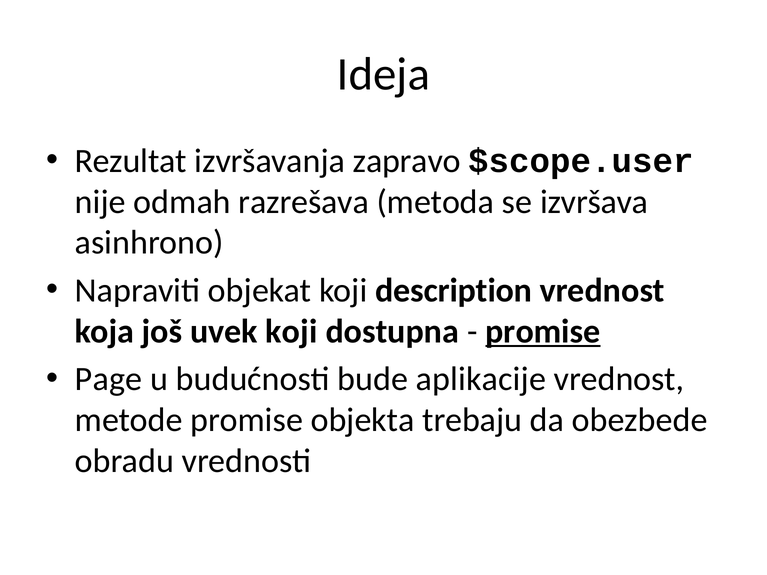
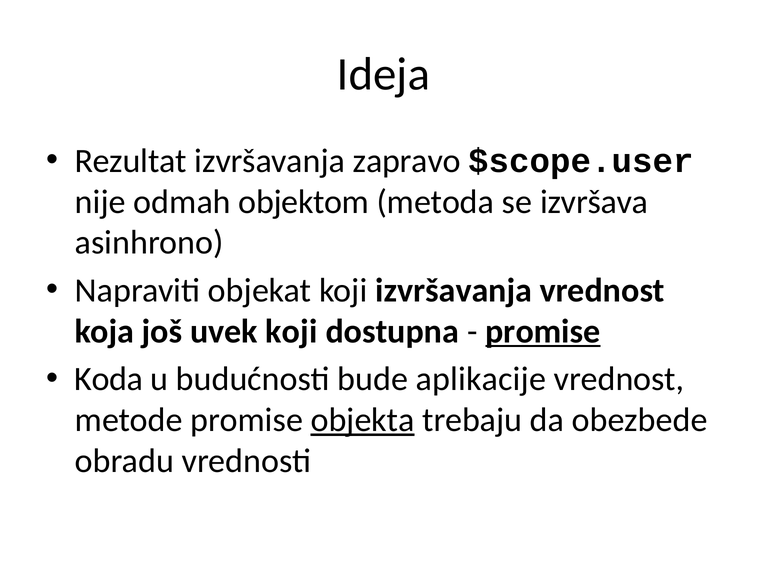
razrešava: razrešava -> objektom (304, 202)
koji description: description -> izvršavanja (454, 291)
Page: Page -> Koda (109, 379)
objekta underline: none -> present (363, 420)
